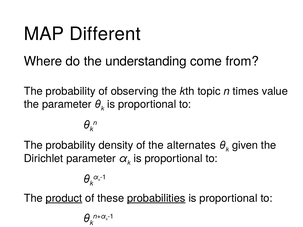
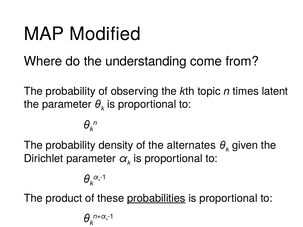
Different: Different -> Modified (105, 34)
value: value -> latent (275, 91)
product underline: present -> none (64, 198)
